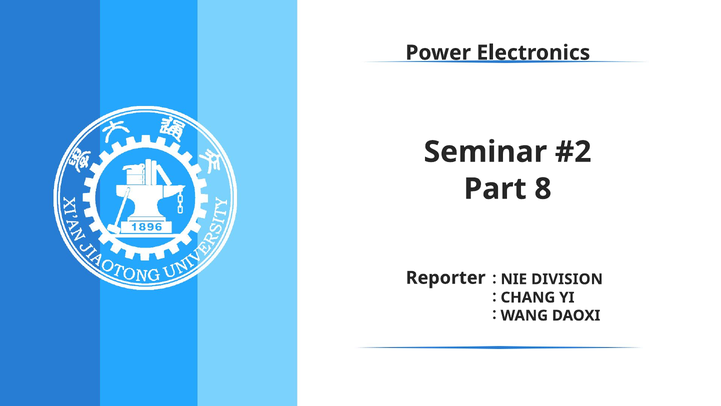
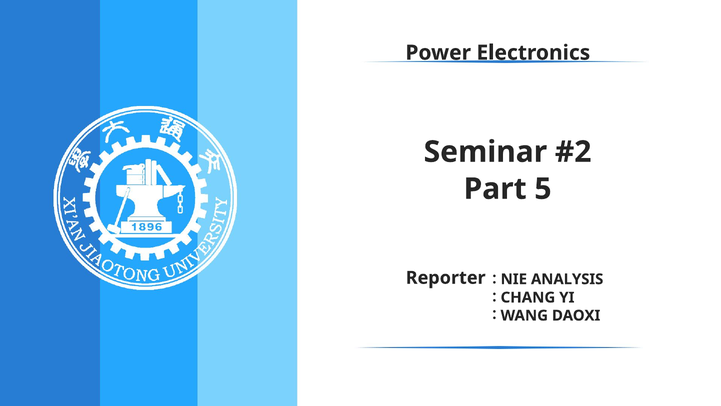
8: 8 -> 5 (543, 189)
DIVISION: DIVISION -> ANALYSIS (567, 279)
